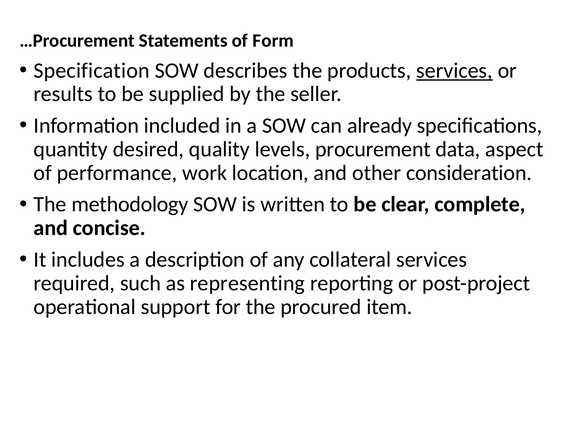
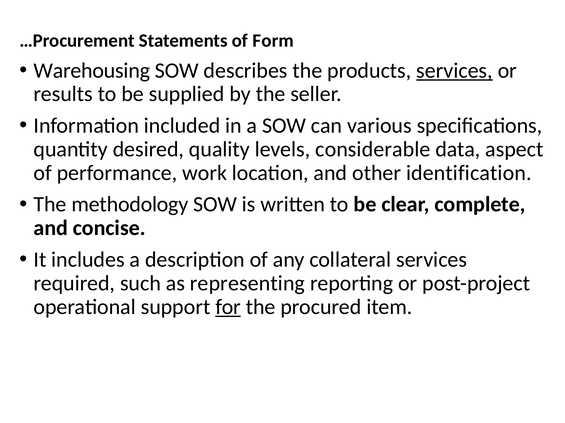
Specification: Specification -> Warehousing (92, 71)
already: already -> various (379, 126)
procurement: procurement -> considerable (373, 149)
consideration: consideration -> identification (469, 173)
for underline: none -> present (228, 307)
